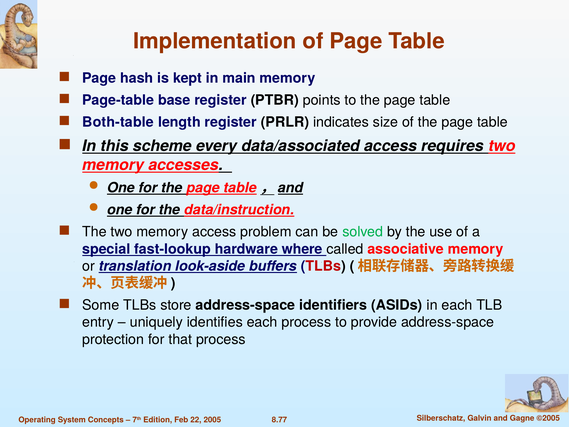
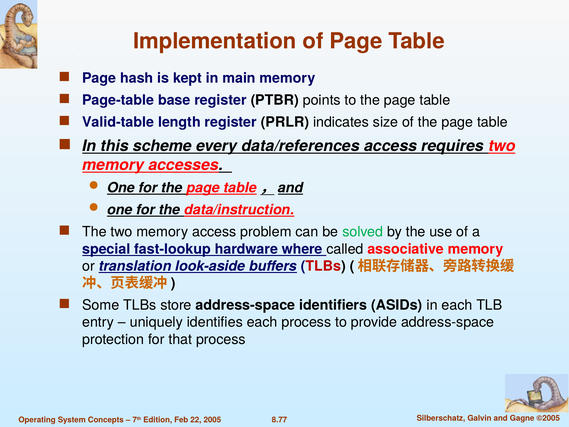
Both-table: Both-table -> Valid-table (118, 122)
data/associated: data/associated -> data/references (301, 146)
